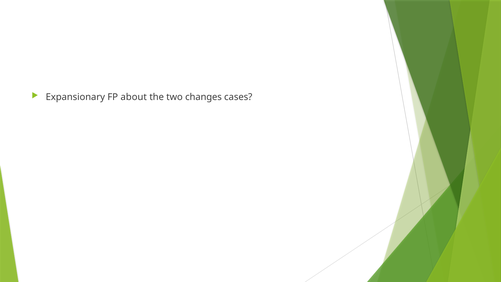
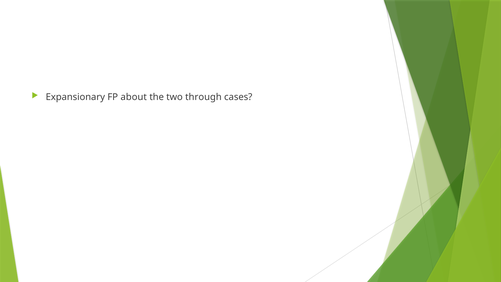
changes: changes -> through (203, 97)
